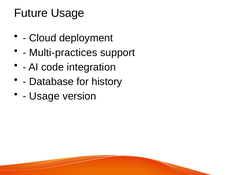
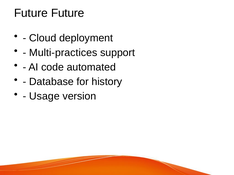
Future Usage: Usage -> Future (68, 13)
integration: integration -> automated (91, 67)
